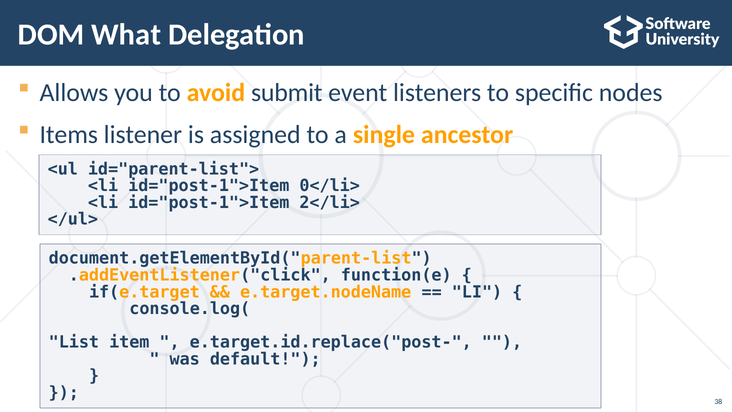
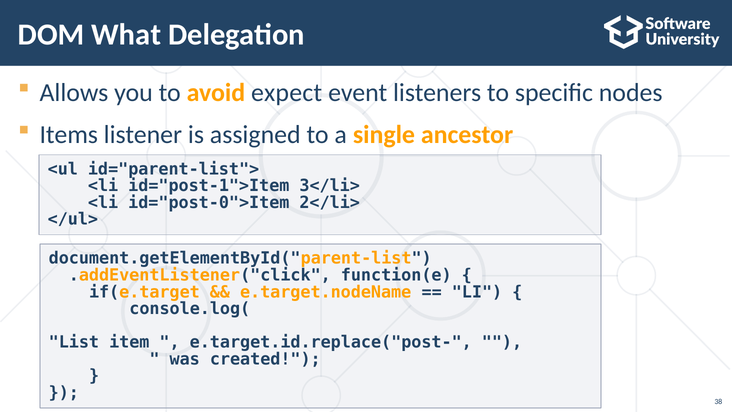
submit: submit -> expect (287, 93)
0</li>: 0</li> -> 3</li> (330, 186)
id="post-1">Item: id="post-1">Item -> id="post-0">Item (209, 202)
default: default -> created (265, 359)
